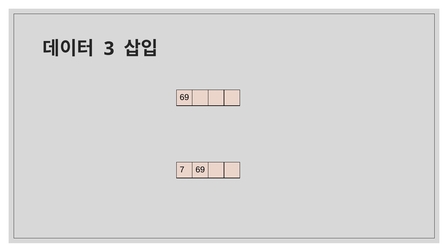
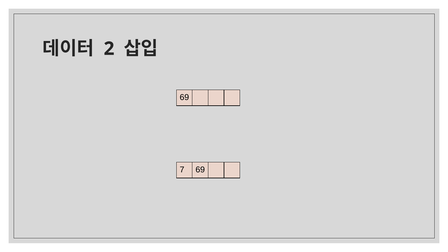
3: 3 -> 2 (109, 49)
